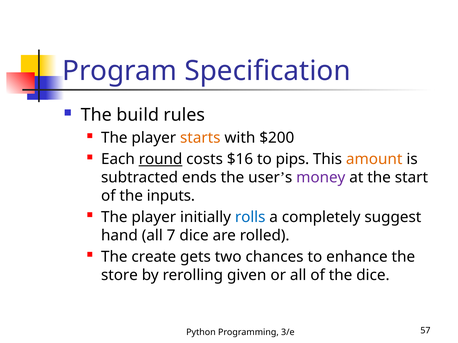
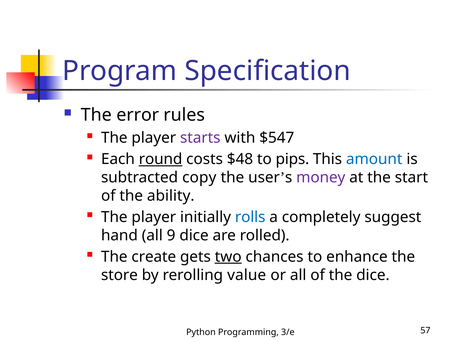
build: build -> error (138, 115)
starts colour: orange -> purple (200, 138)
$200: $200 -> $547 (277, 138)
$16: $16 -> $48 (240, 159)
amount colour: orange -> blue (374, 159)
ends: ends -> copy (199, 178)
inputs: inputs -> ability (171, 196)
7: 7 -> 9 (171, 236)
two underline: none -> present (228, 257)
given: given -> value (247, 275)
